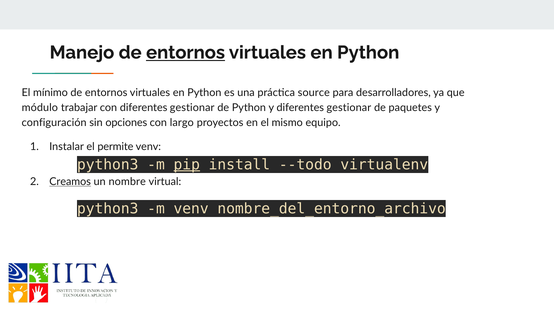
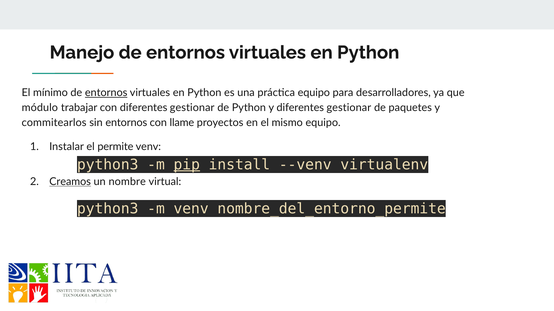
entornos underline: present -> none (186, 53)
entornos underline: none -> present (106, 93)
práctica source: source -> equipo (314, 93)
configuración: configuración -> commitearlos (54, 123)
sin opciones: opciones -> entornos (126, 123)
largo: largo -> llame (182, 123)
--todo: --todo -> --venv (305, 165)
nombre_del_entorno_archivo: nombre_del_entorno_archivo -> nombre_del_entorno_permite (332, 209)
